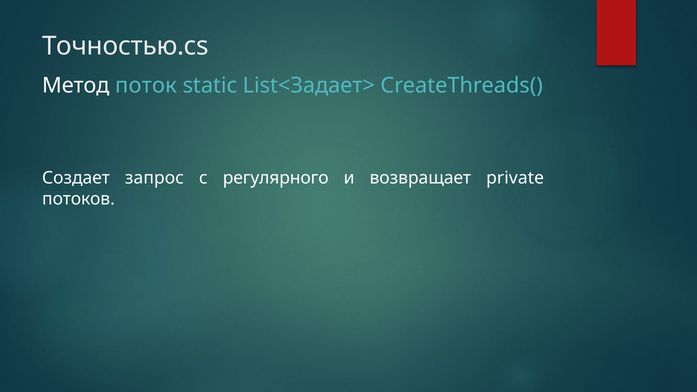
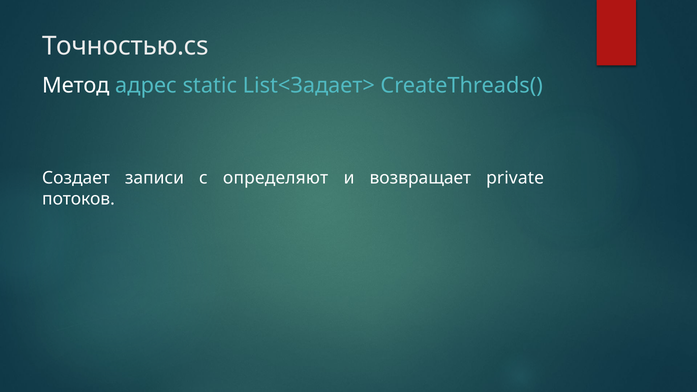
поток: поток -> адрес (146, 86)
запрос: запрос -> записи (154, 178)
регулярного: регулярного -> определяют (276, 178)
